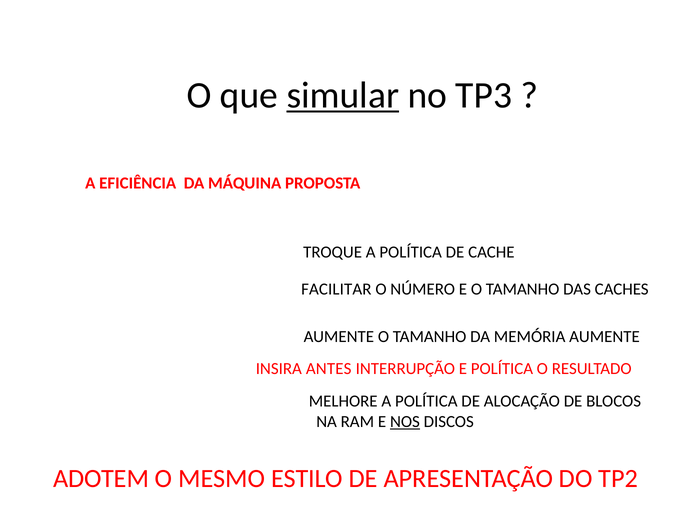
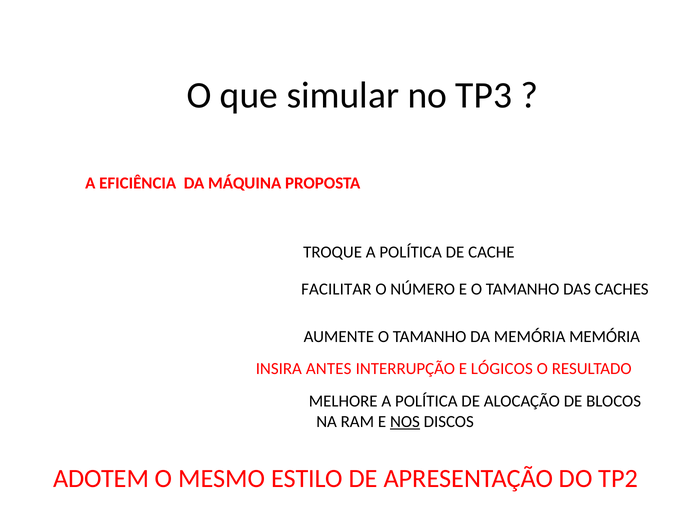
simular underline: present -> none (343, 95)
MEMÓRIA AUMENTE: AUMENTE -> MEMÓRIA (605, 337)
E POLÍTICA: POLÍTICA -> LÓGICOS (502, 369)
